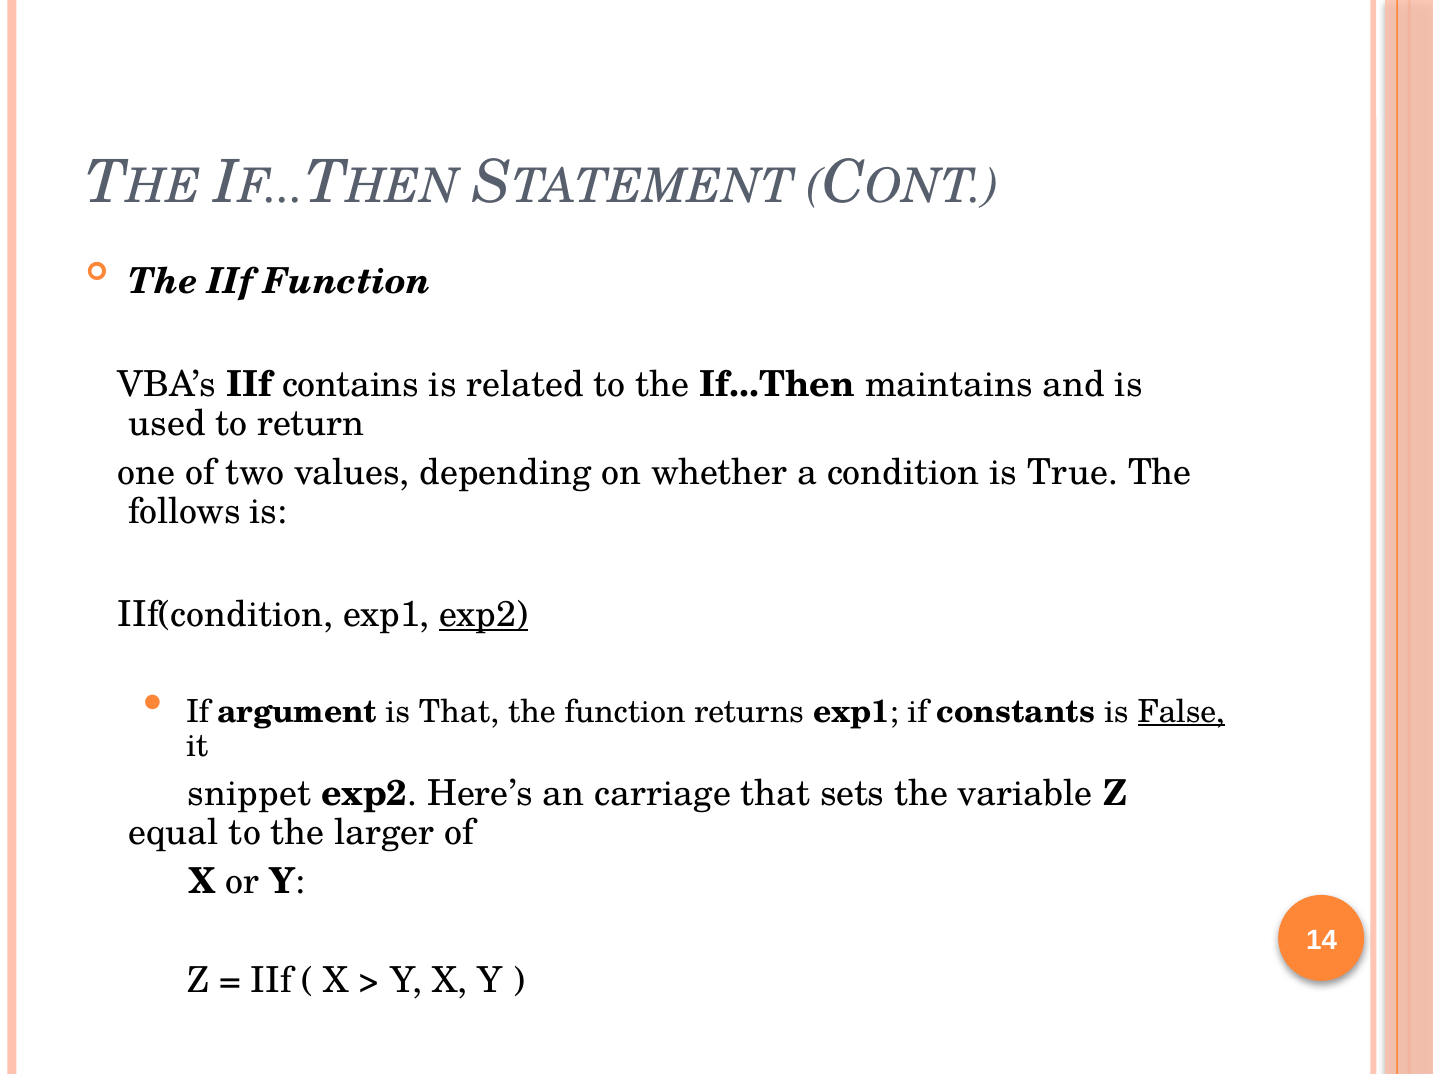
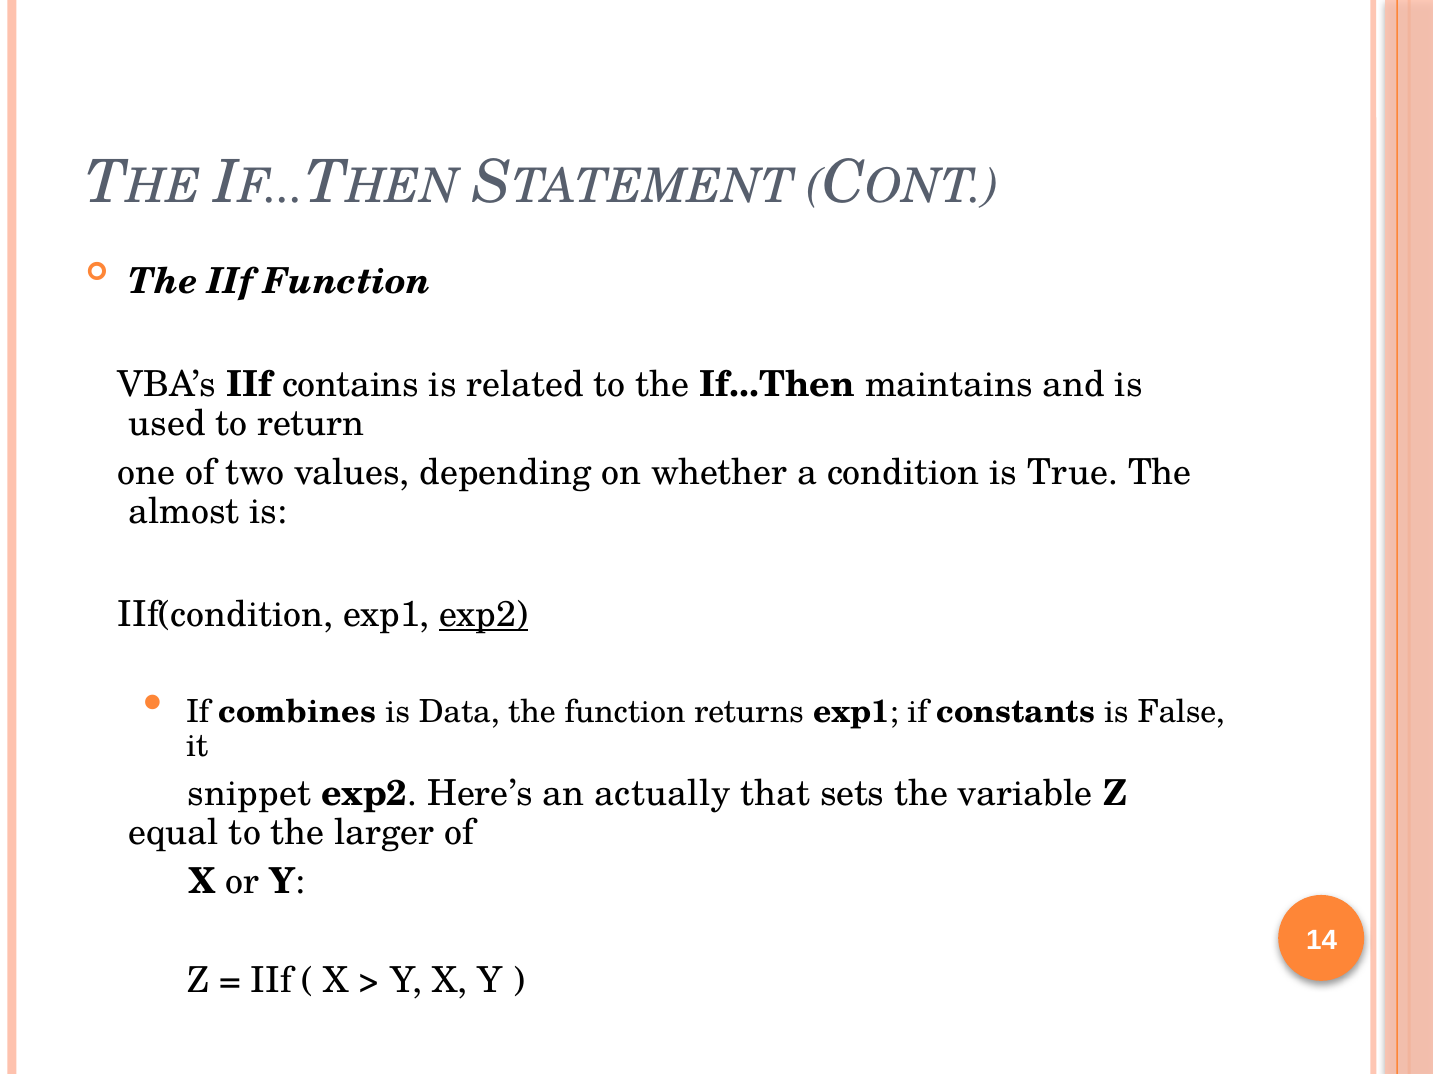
follows: follows -> almost (184, 512)
argument: argument -> combines (297, 712)
is That: That -> Data (459, 712)
False underline: present -> none (1181, 712)
carriage: carriage -> actually (663, 794)
